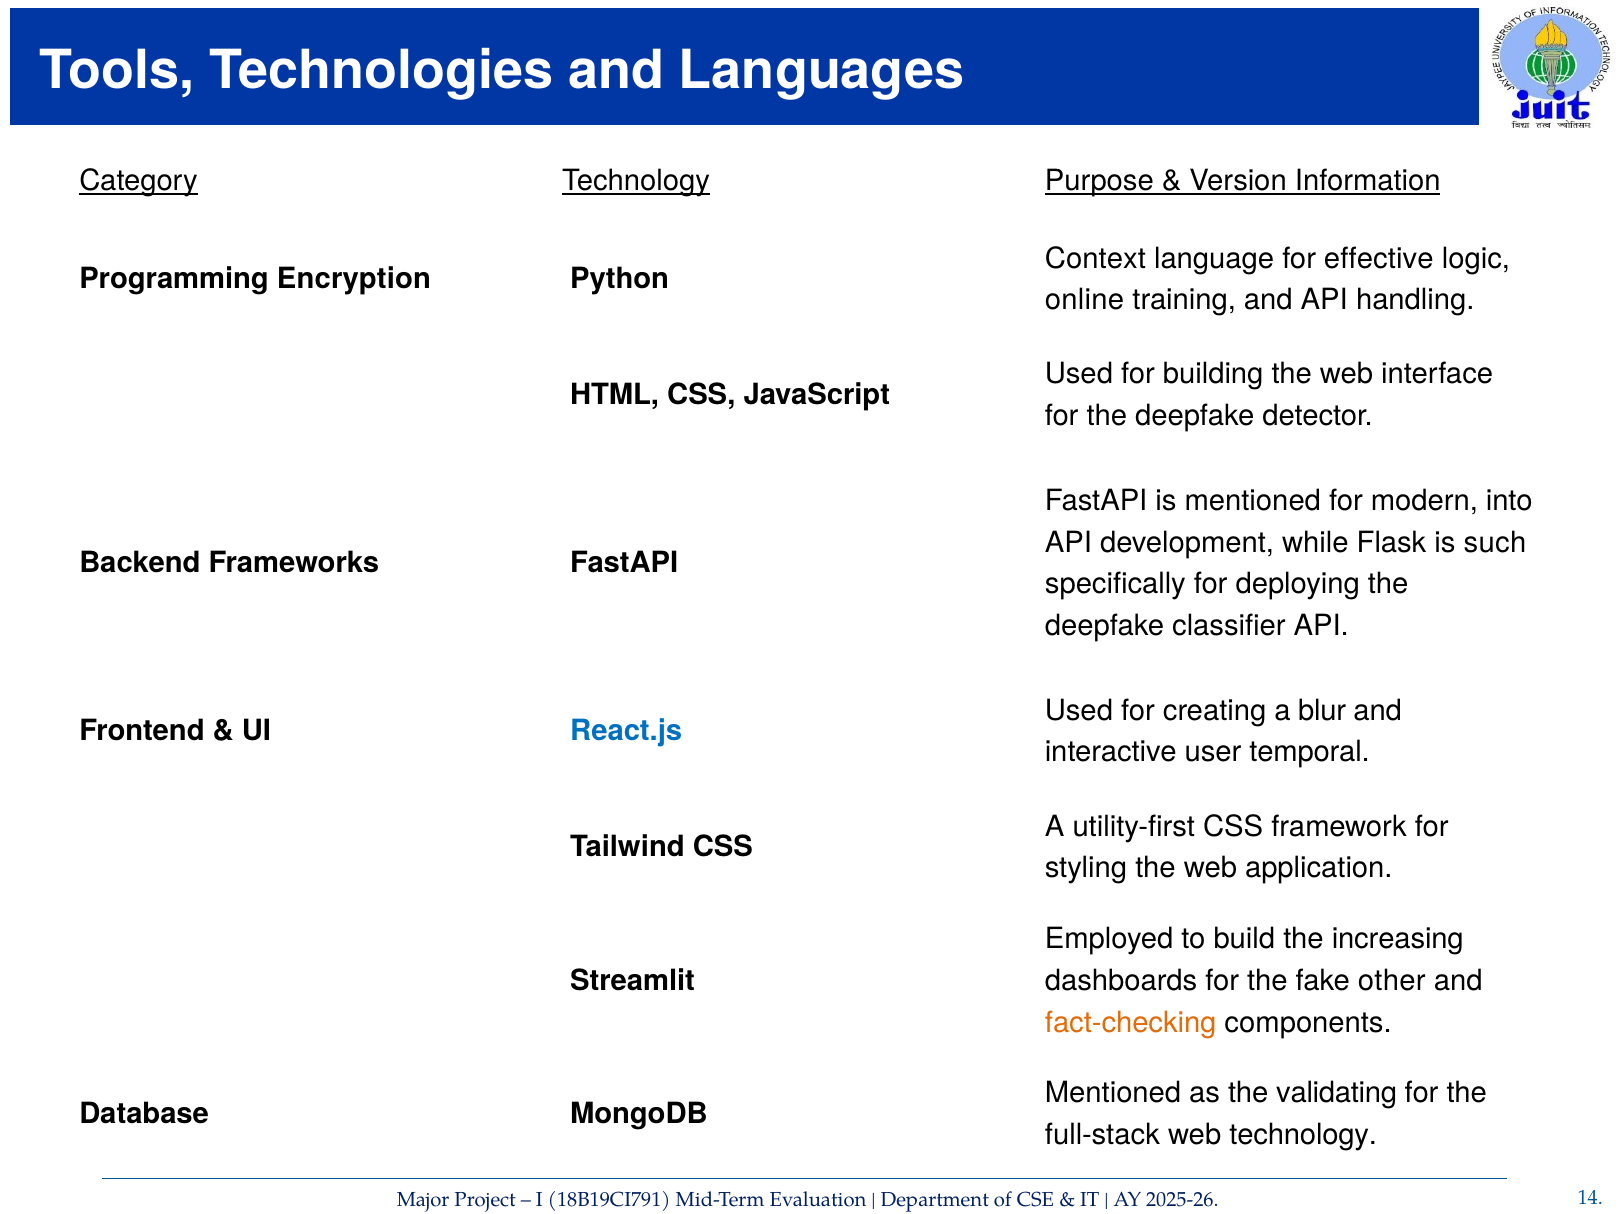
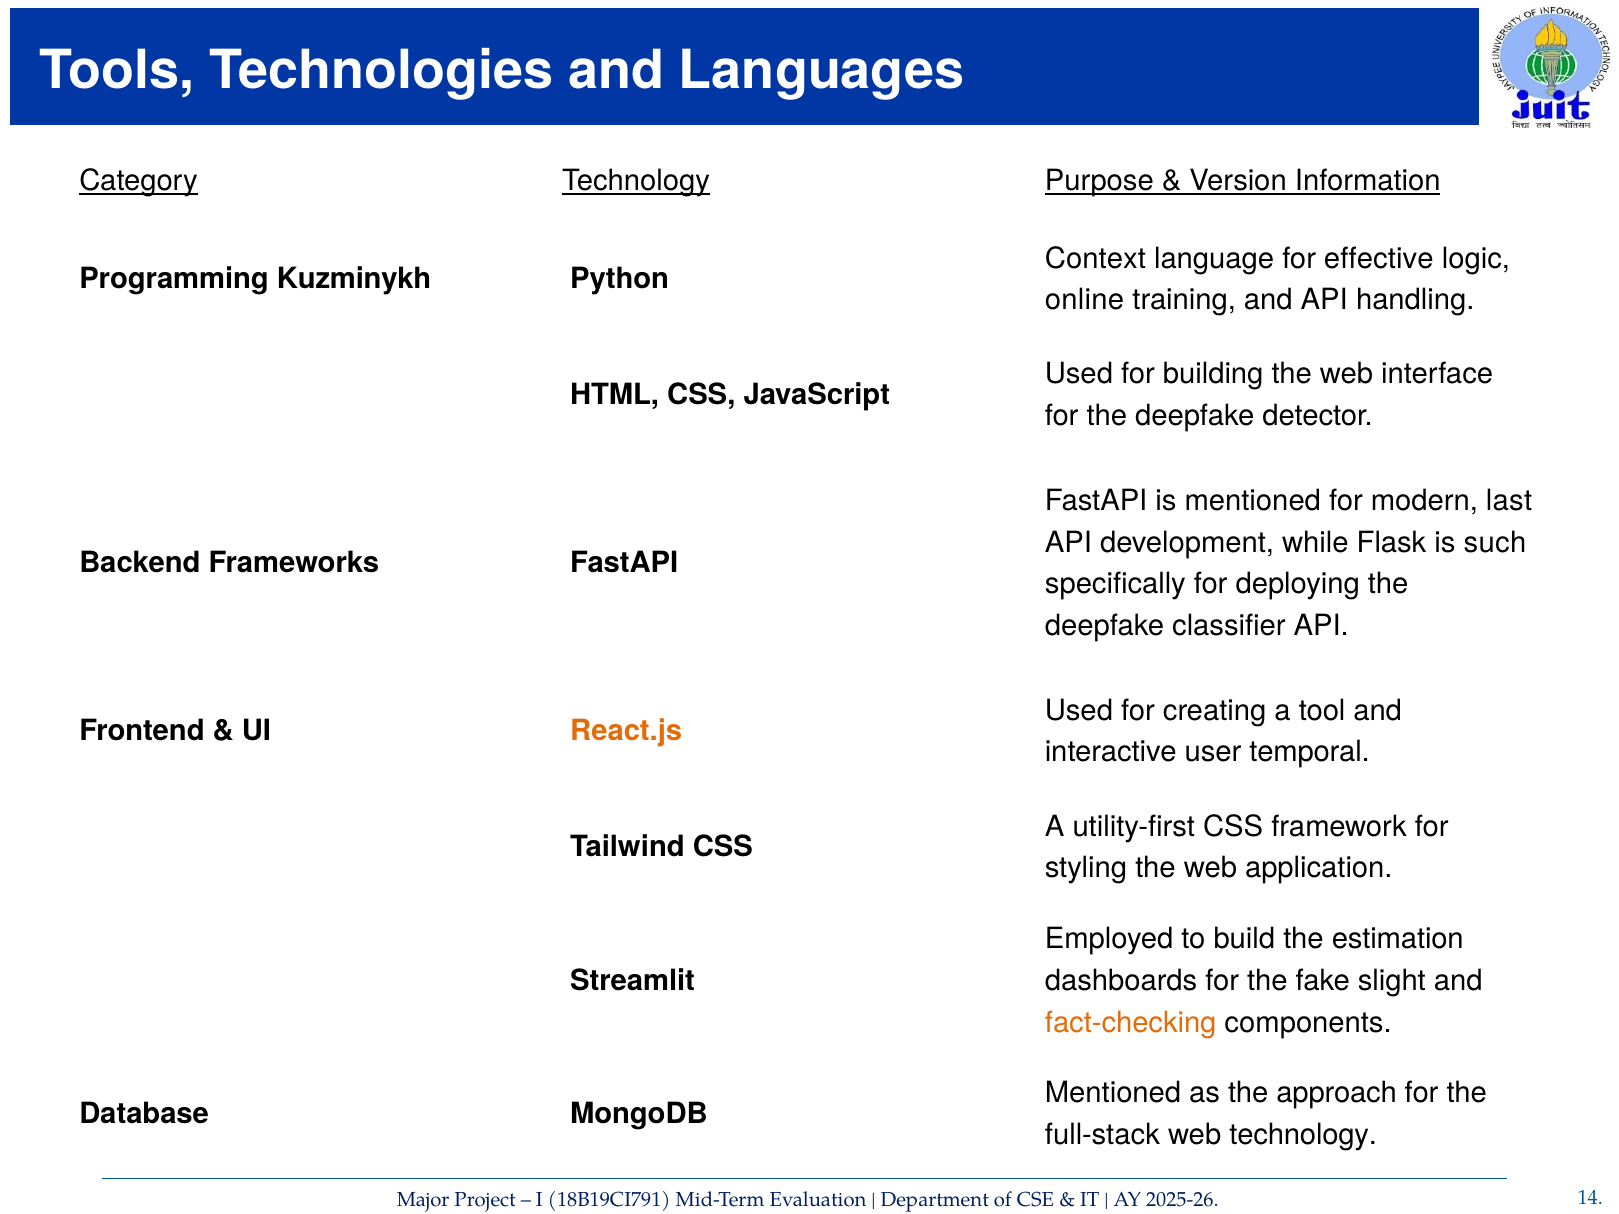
Encryption: Encryption -> Kuzminykh (354, 279)
into: into -> last (1509, 501)
blur: blur -> tool (1322, 711)
React.js colour: blue -> orange (626, 731)
increasing: increasing -> estimation (1398, 939)
other: other -> slight (1392, 981)
validating: validating -> approach (1337, 1093)
